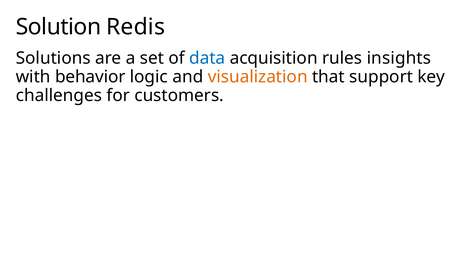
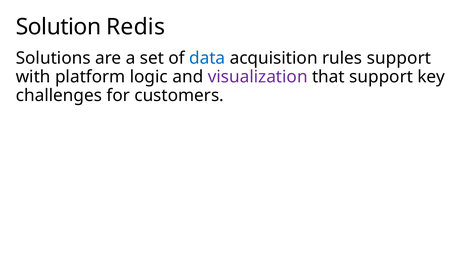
rules insights: insights -> support (399, 58)
behavior: behavior -> platform (90, 77)
visualization colour: orange -> purple (258, 77)
